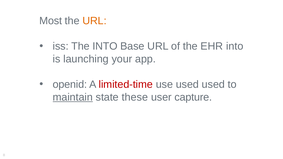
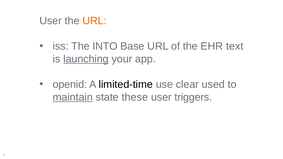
Most: Most -> User (51, 21)
EHR into: into -> text (235, 46)
launching underline: none -> present (86, 59)
limited-time colour: red -> black (126, 85)
use used: used -> clear (187, 85)
capture: capture -> triggers (193, 97)
